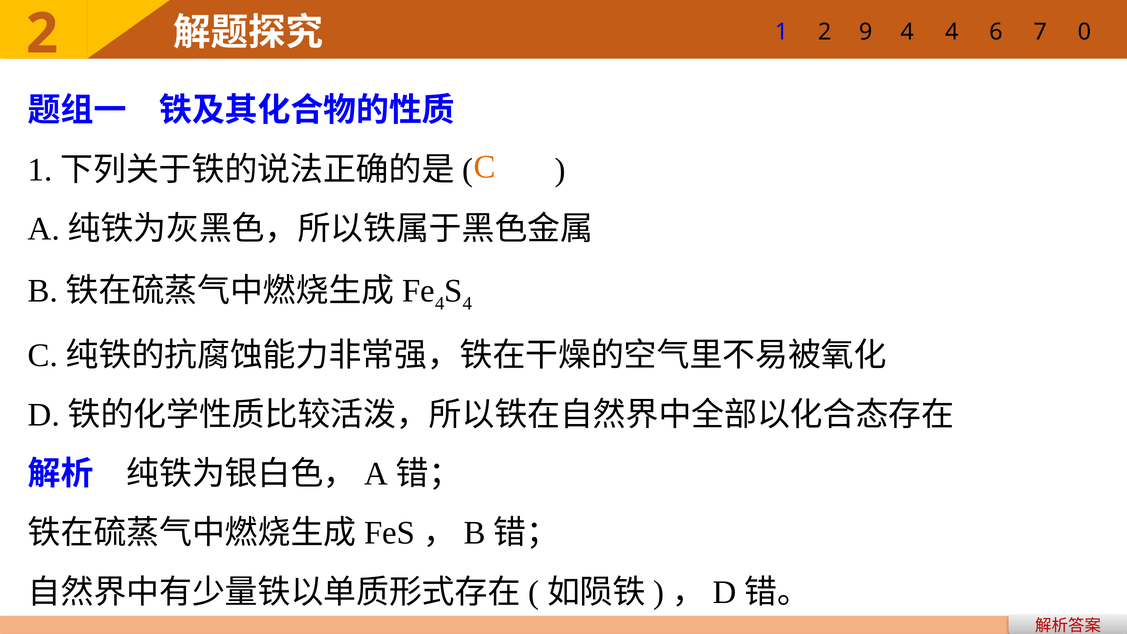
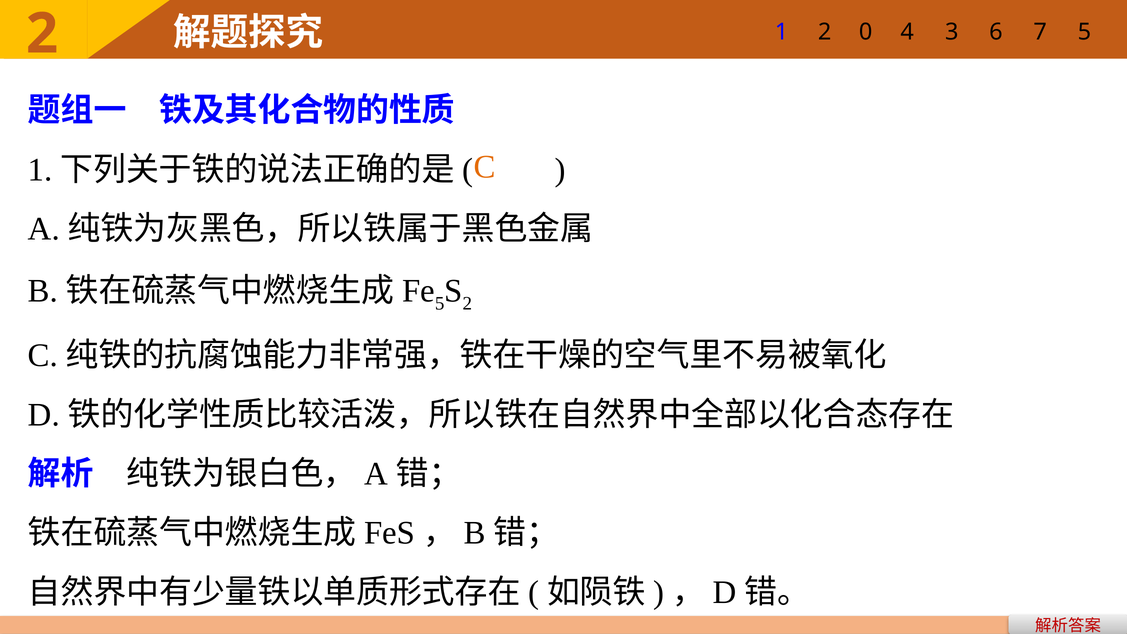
9: 9 -> 0 (866, 32)
4 4: 4 -> 3 (952, 32)
7 0: 0 -> 5 (1084, 32)
4: 4 -> 5 (440, 304)
4: 4 -> 2 (467, 304)
